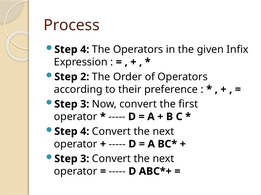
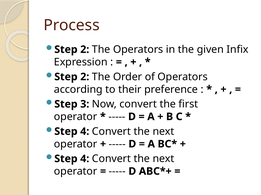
4: 4 -> 2 (85, 50)
3: 3 -> 4 (85, 159)
